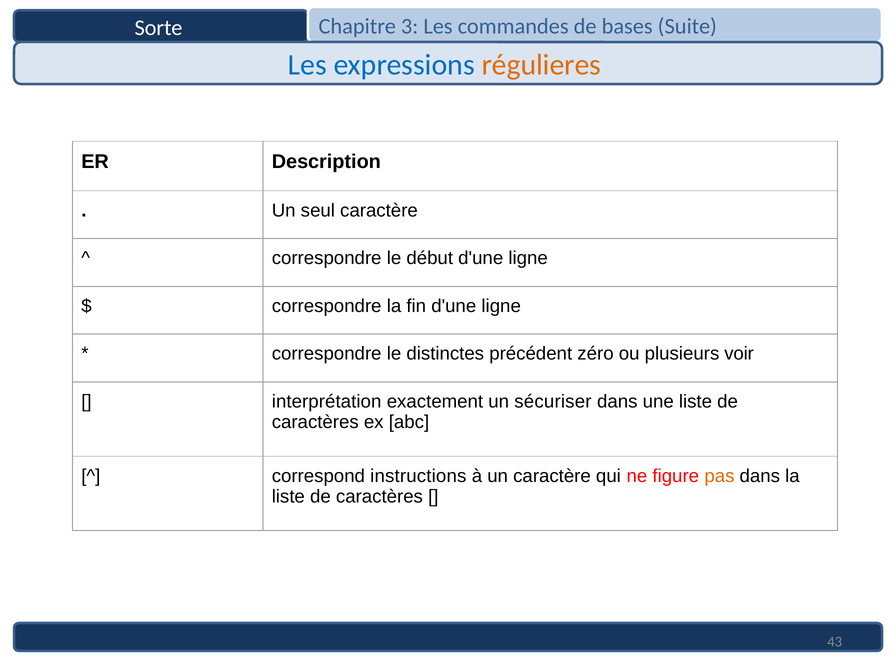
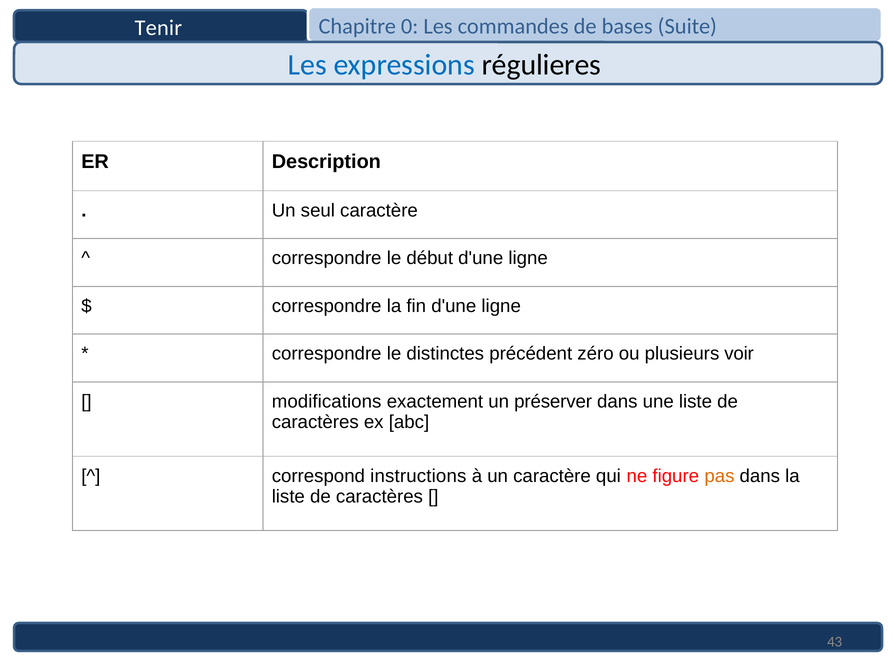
Sorte: Sorte -> Tenir (158, 28)
3: 3 -> 0 (410, 26)
régulieres colour: orange -> black (541, 65)
interprétation: interprétation -> modifications (327, 402)
sécuriser: sécuriser -> préserver (553, 402)
